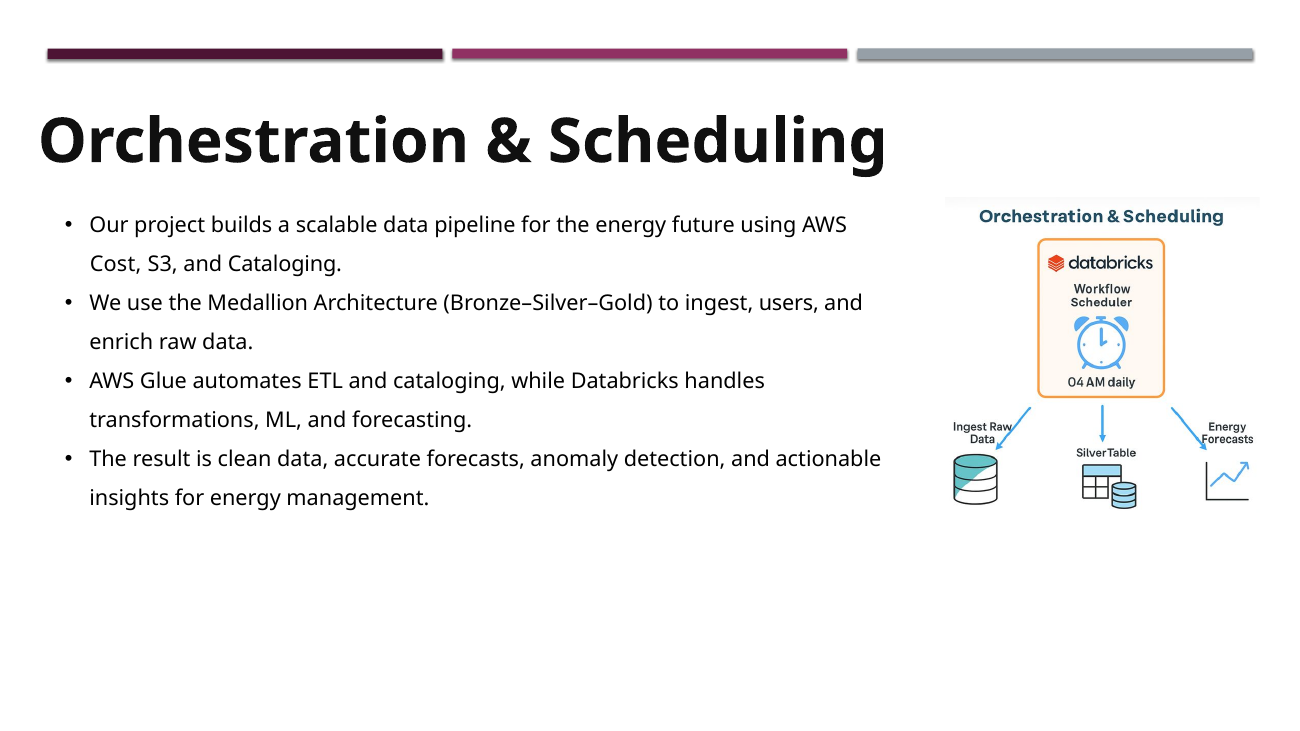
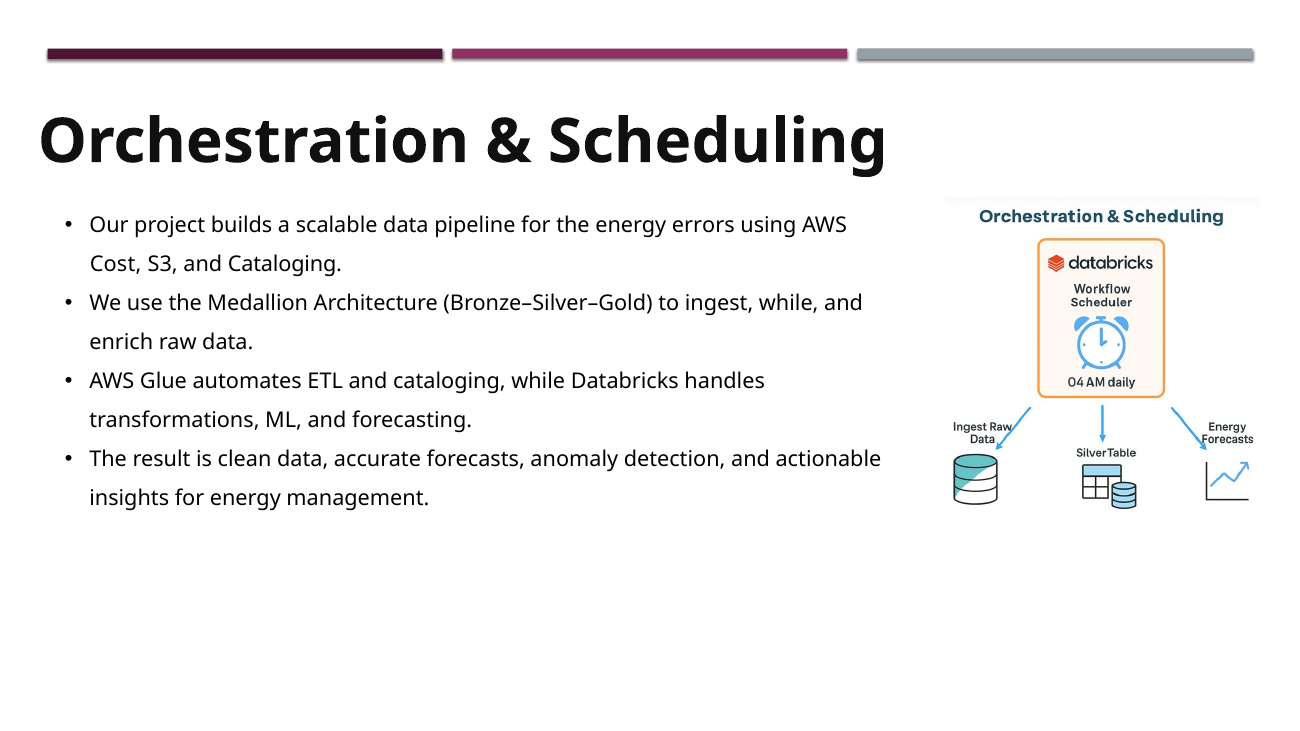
future: future -> errors (703, 225)
ingest users: users -> while (789, 303)
